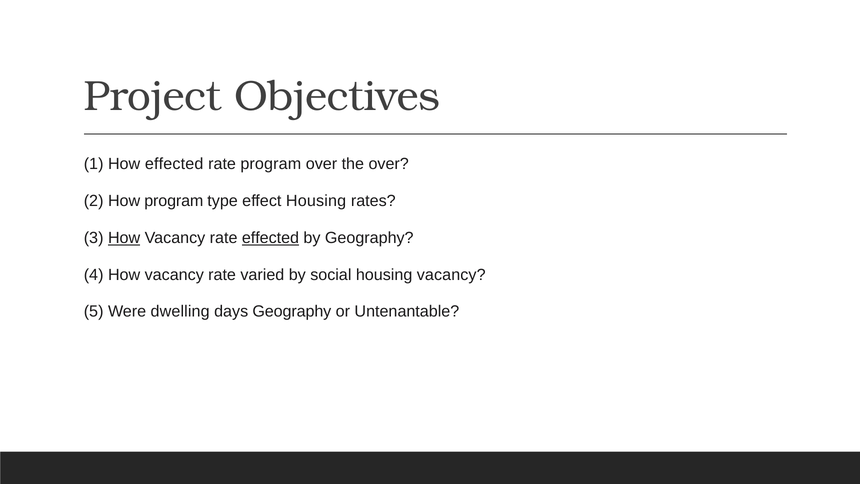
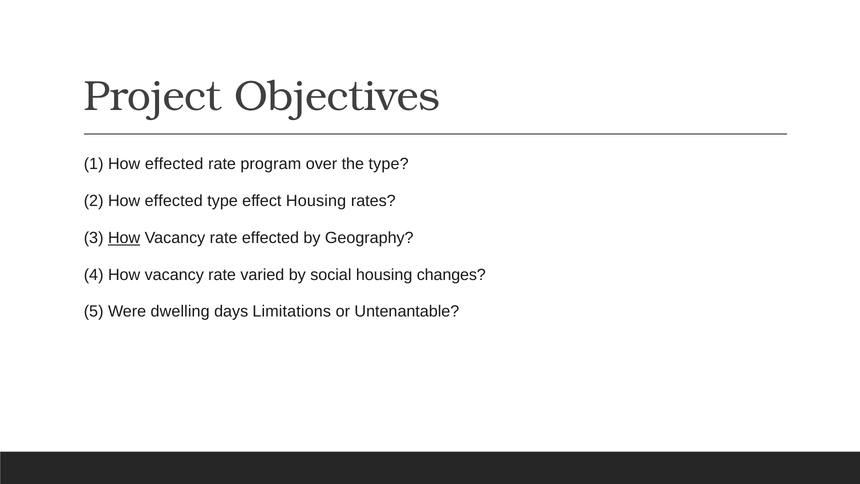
the over: over -> type (389, 164)
2 How program: program -> effected (174, 201)
effected underline: present -> none (270, 238)
housing vacancy: vacancy -> changes (451, 275)
days Geography: Geography -> Limitations (292, 311)
